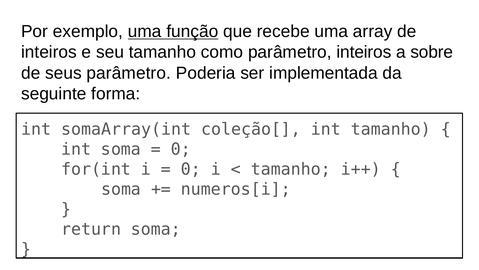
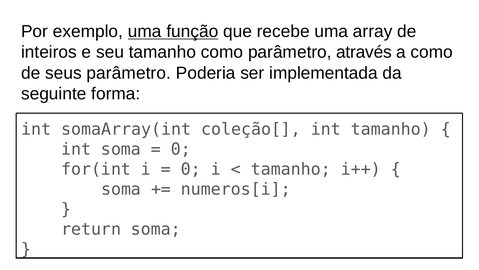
parâmetro inteiros: inteiros -> através (364, 52)
a sobre: sobre -> como (432, 52)
